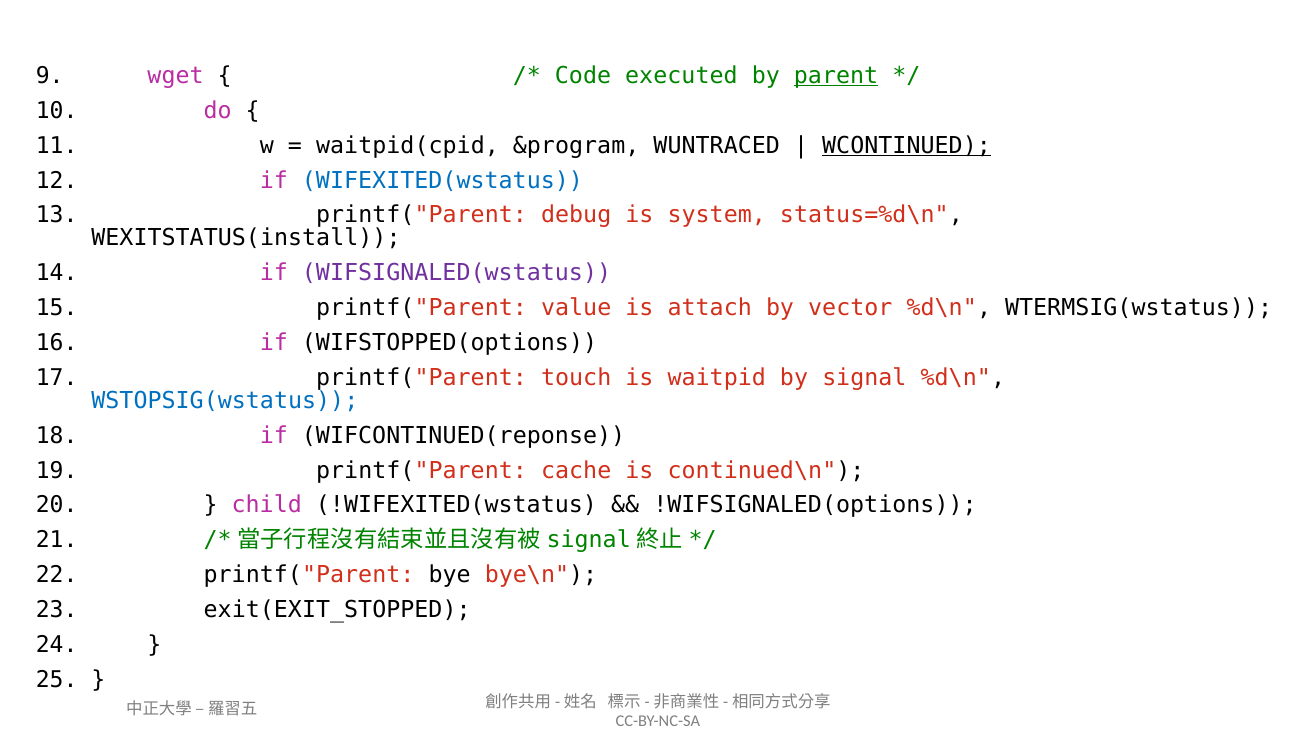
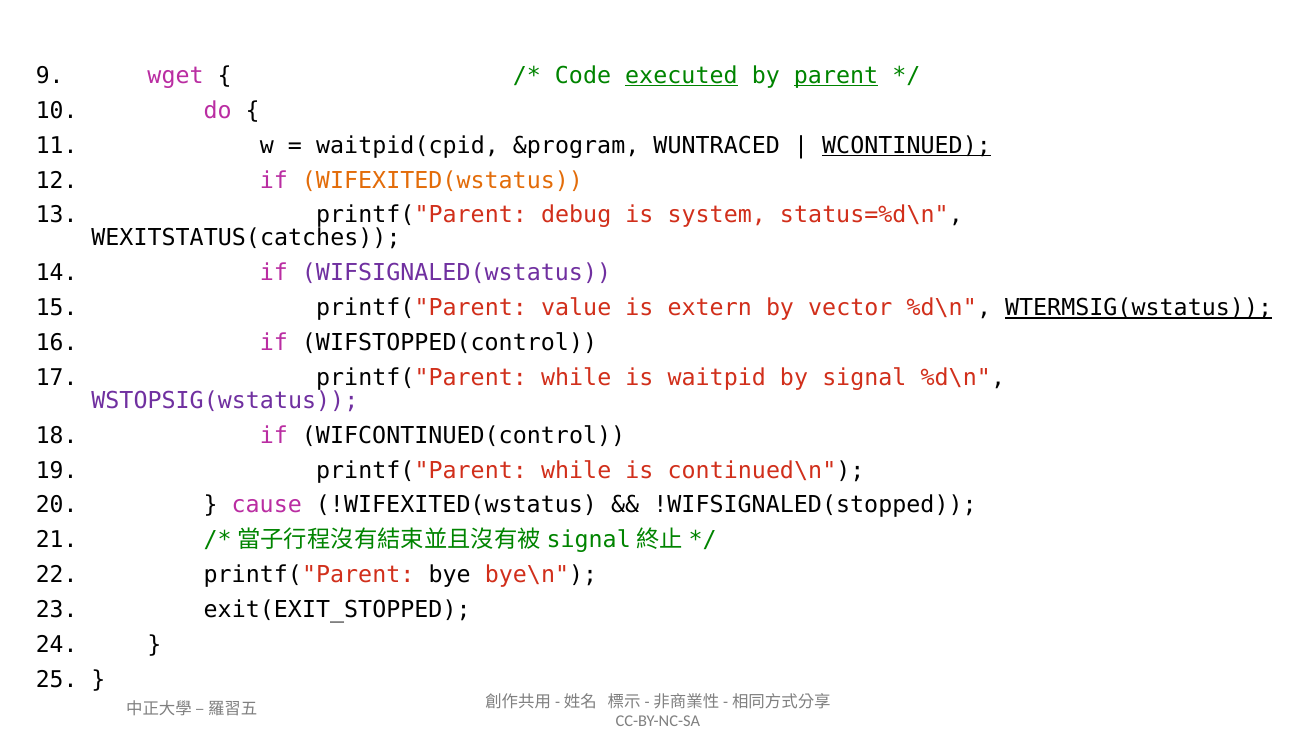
executed underline: none -> present (681, 75)
WIFEXITED(wstatus colour: blue -> orange (442, 180)
WEXITSTATUS(install: WEXITSTATUS(install -> WEXITSTATUS(catches (246, 238)
attach: attach -> extern (710, 308)
WTERMSIG(wstatus underline: none -> present (1139, 308)
WIFSTOPPED(options: WIFSTOPPED(options -> WIFSTOPPED(control (450, 343)
touch: touch -> while (576, 378)
WSTOPSIG(wstatus colour: blue -> purple (225, 401)
WIFCONTINUED(reponse: WIFCONTINUED(reponse -> WIFCONTINUED(control (464, 436)
cache: cache -> while (576, 470)
child: child -> cause (267, 505)
!WIFSIGNALED(options: !WIFSIGNALED(options -> !WIFSIGNALED(stopped (815, 505)
